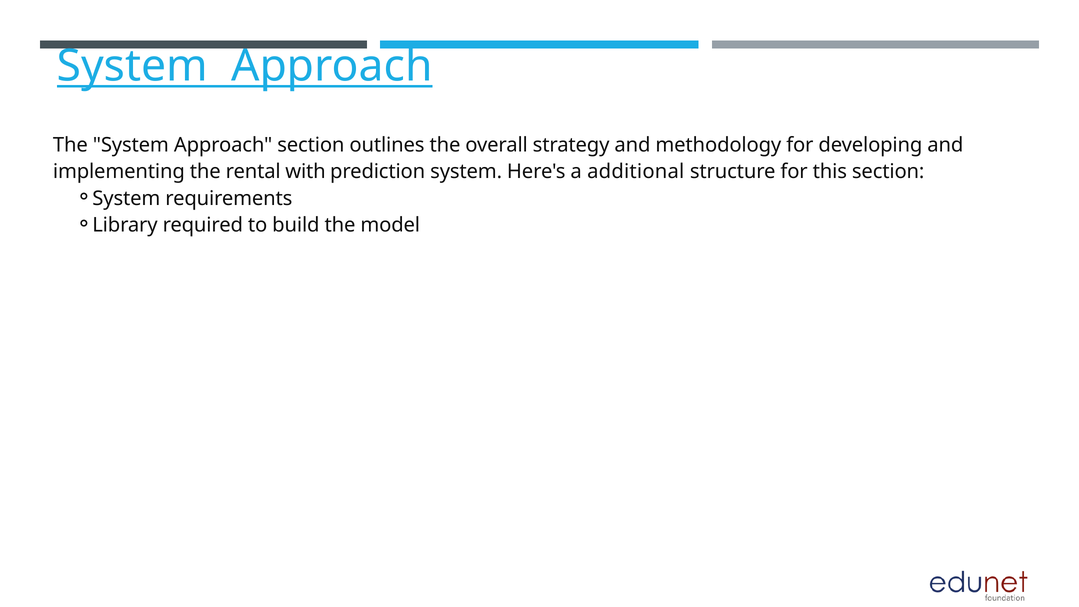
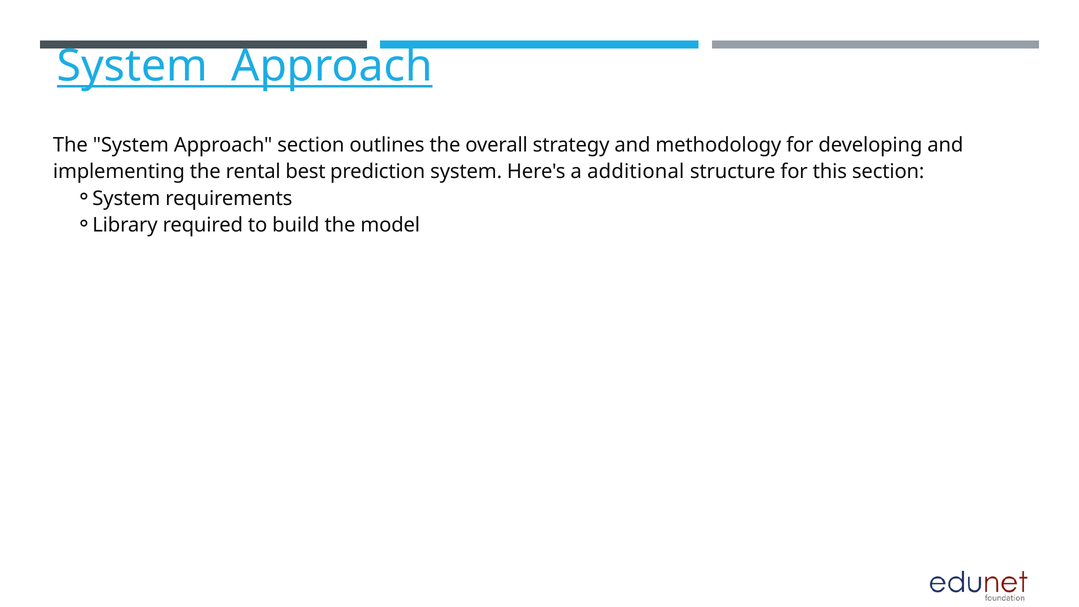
with: with -> best (306, 172)
